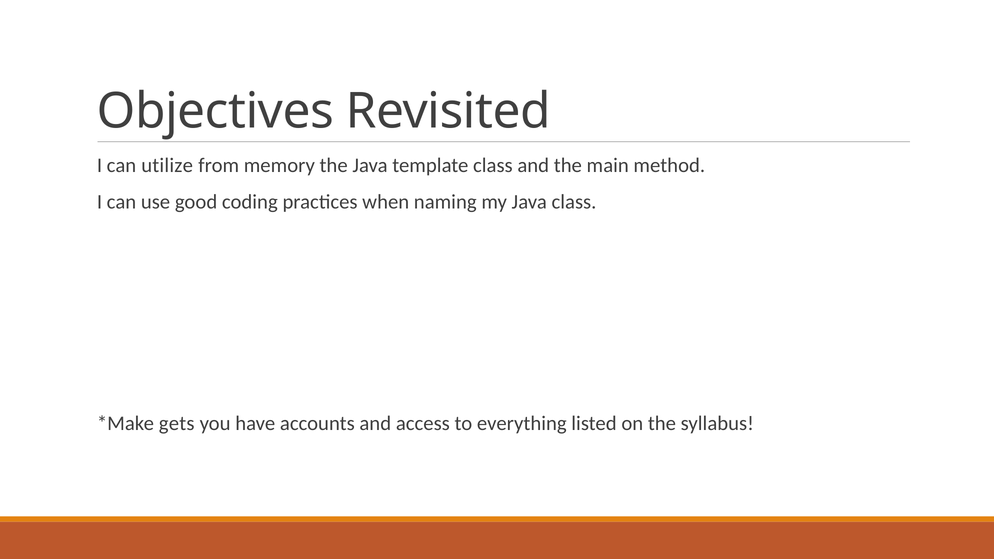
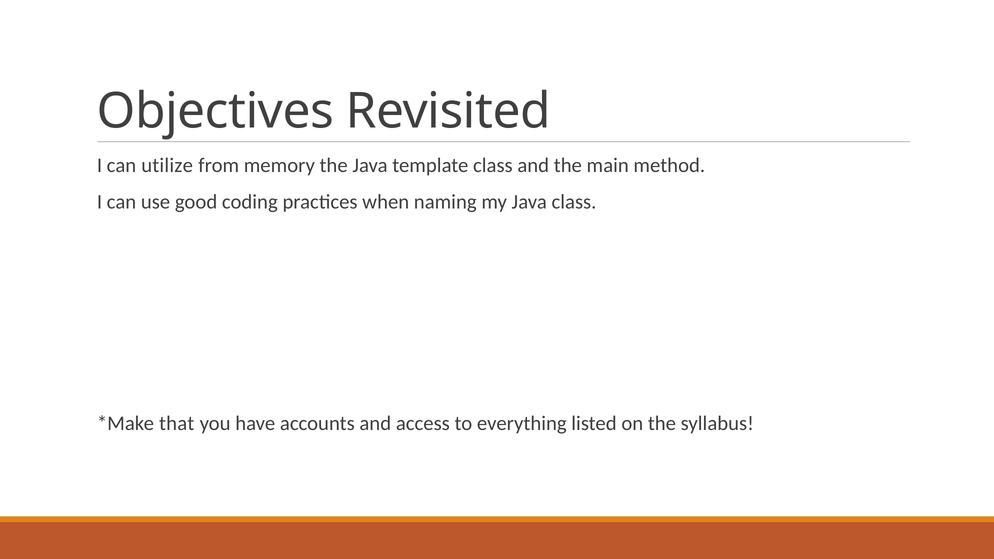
gets: gets -> that (177, 424)
